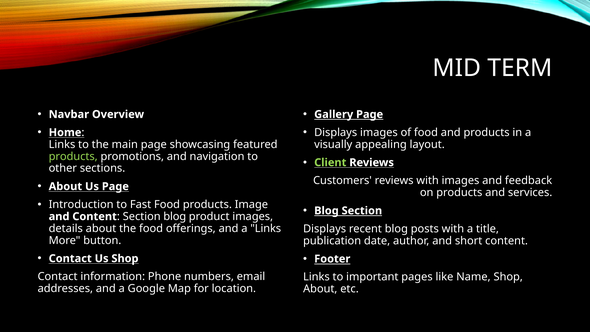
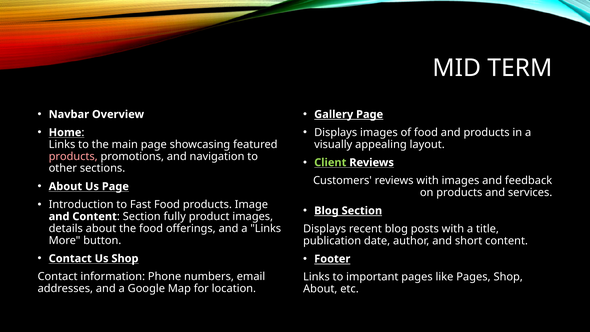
products colour: light green -> pink (73, 156)
Section blog: blog -> fully (175, 216)
like Name: Name -> Pages (473, 277)
